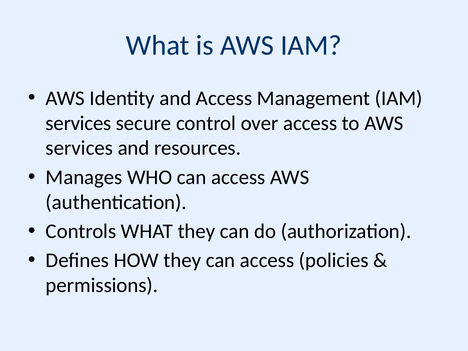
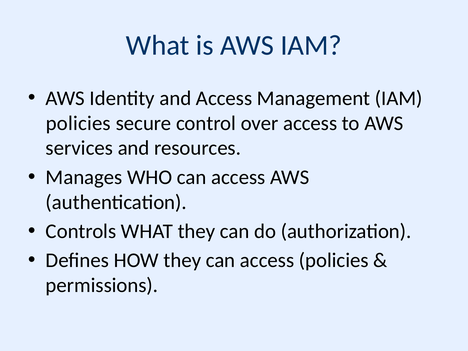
services: services -> policies (78, 123)
